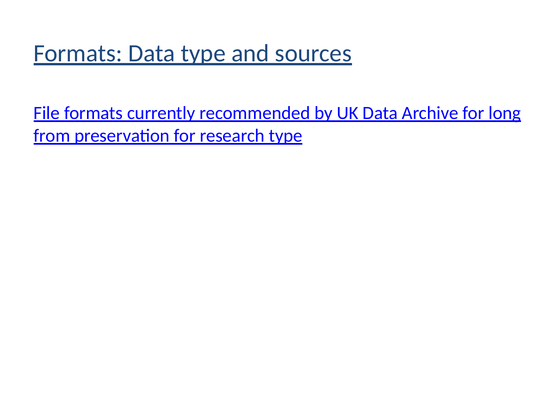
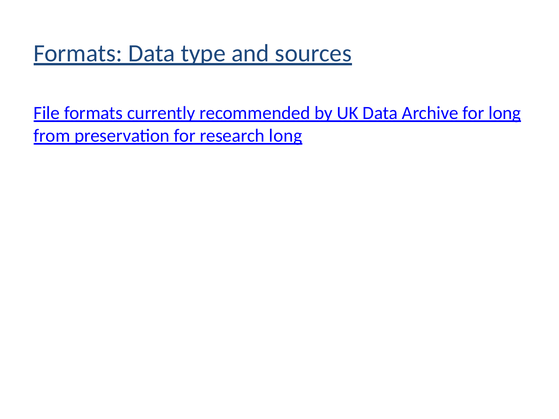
research type: type -> long (286, 136)
